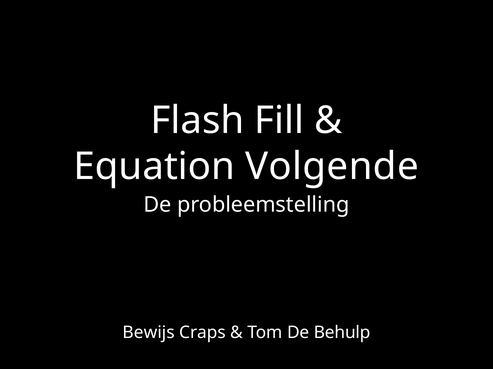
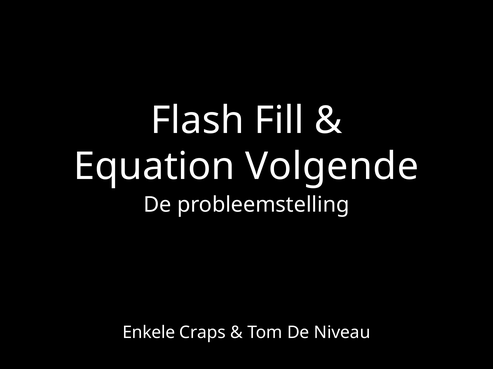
Bewijs: Bewijs -> Enkele (149, 333)
Behulp: Behulp -> Niveau (342, 333)
